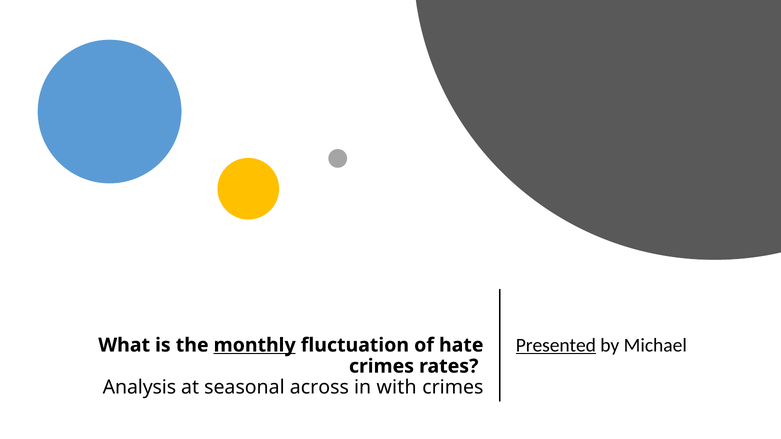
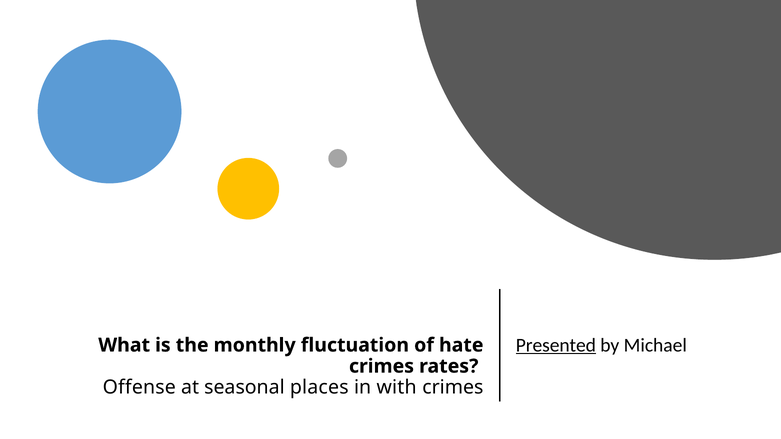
monthly underline: present -> none (255, 345)
Analysis: Analysis -> Offense (139, 388)
across: across -> places (319, 388)
